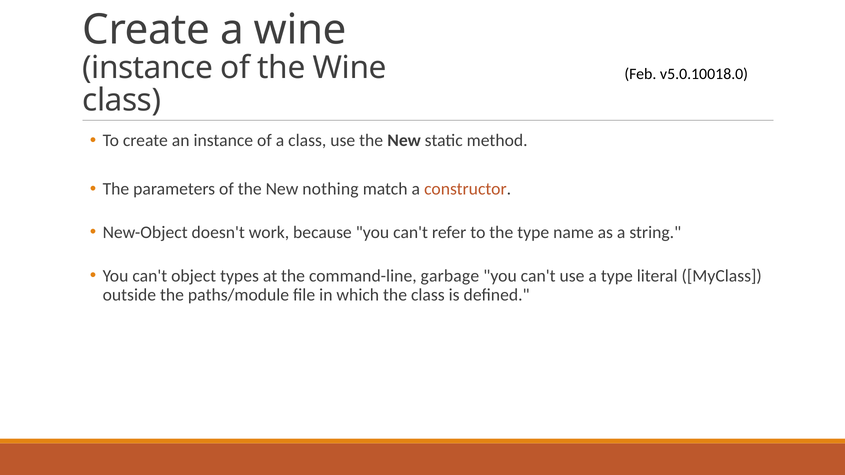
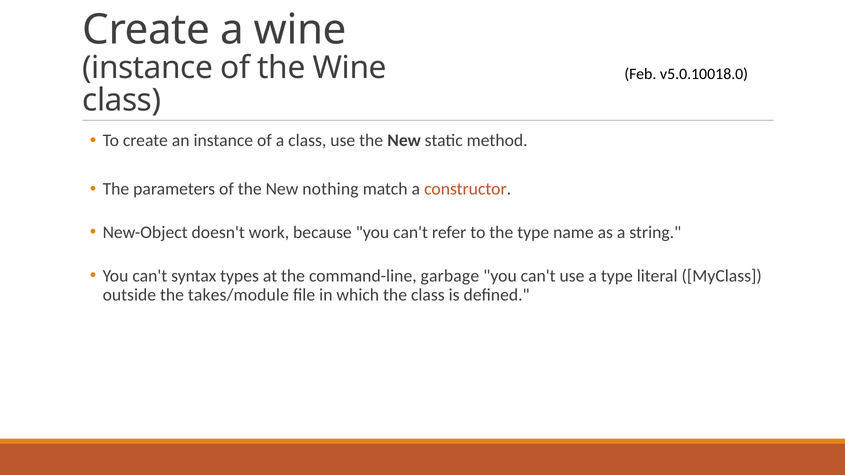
object: object -> syntax (194, 276)
paths/module: paths/module -> takes/module (238, 295)
